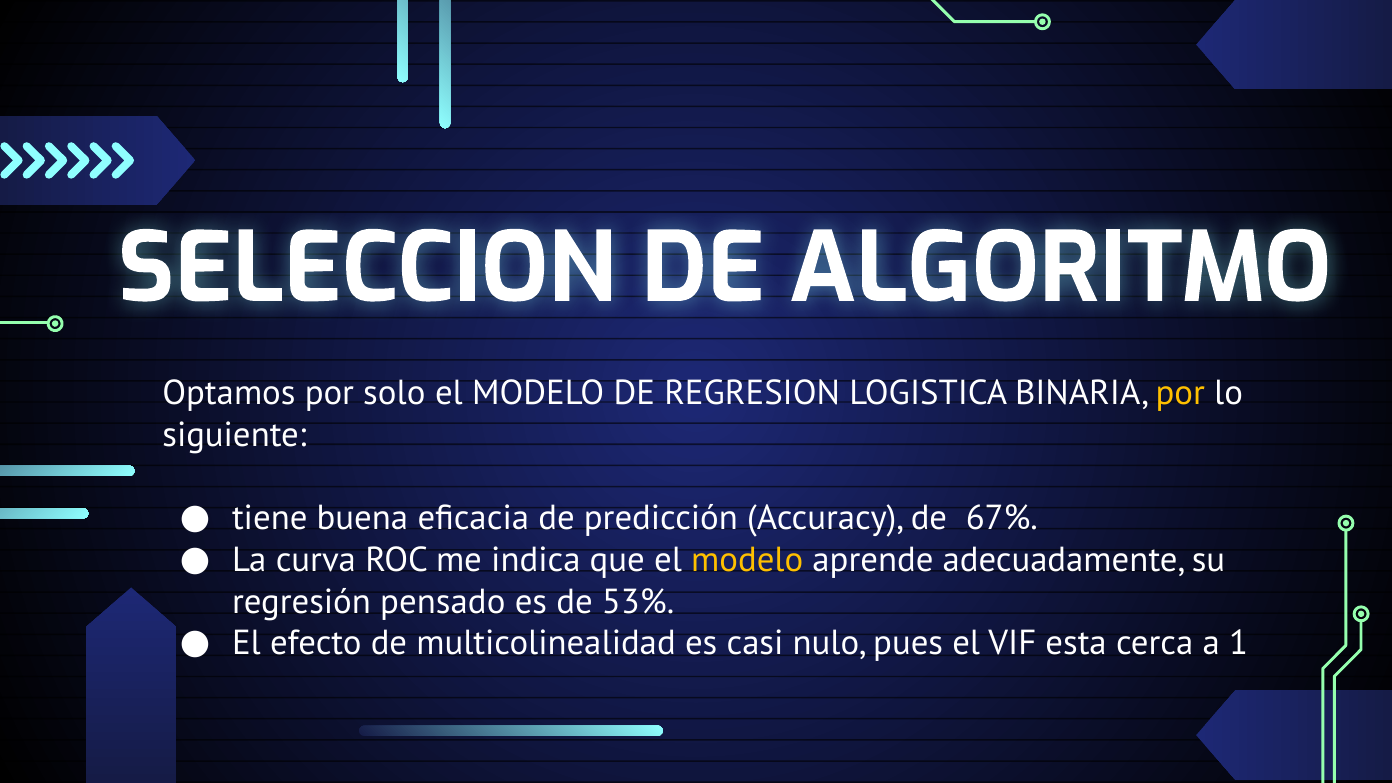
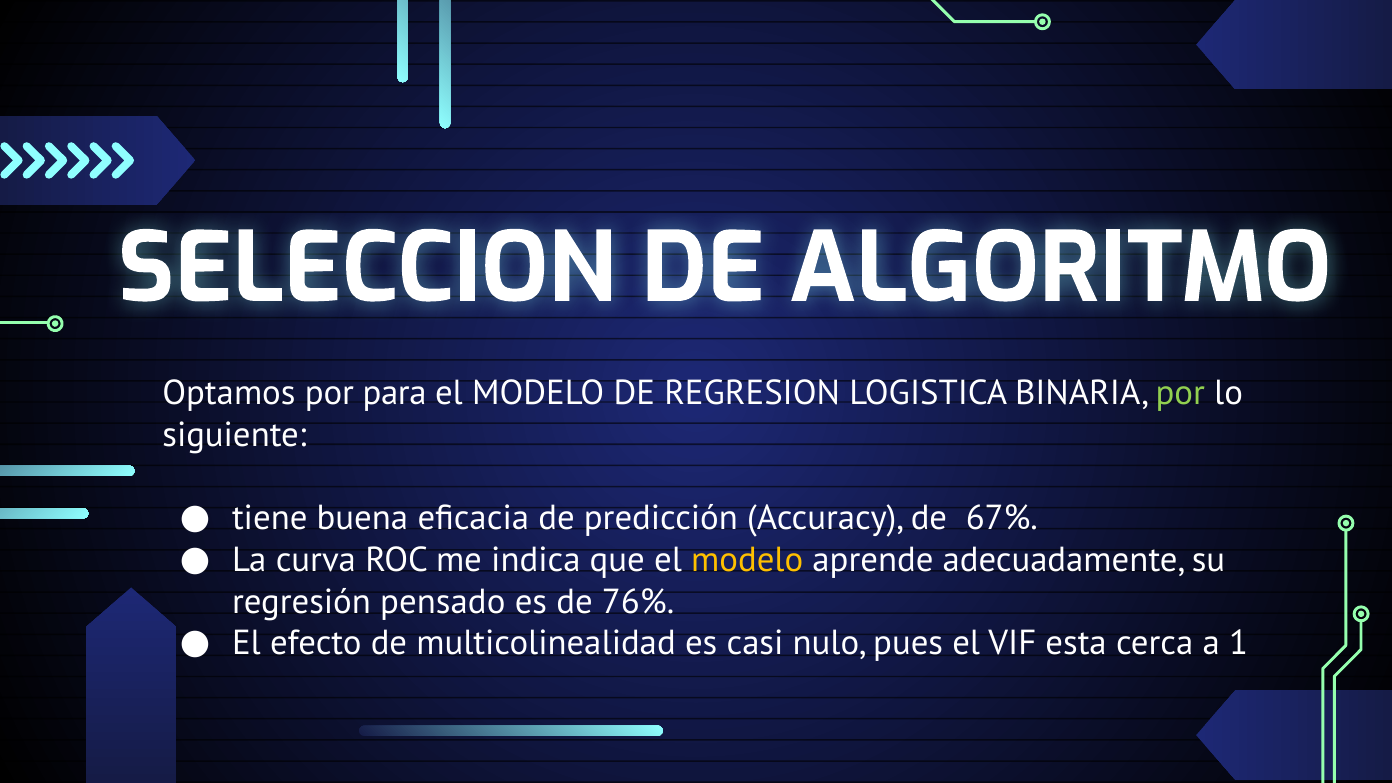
solo: solo -> para (395, 393)
por colour: yellow -> light green (1180, 393)
53%: 53% -> 76% (638, 602)
